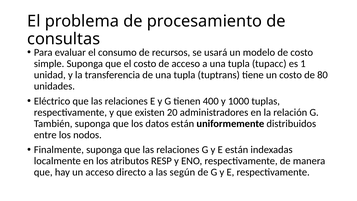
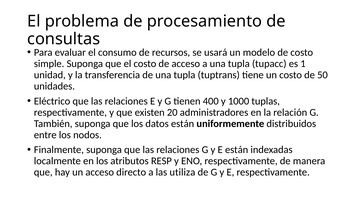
80: 80 -> 50 (322, 75)
según: según -> utiliza (182, 172)
